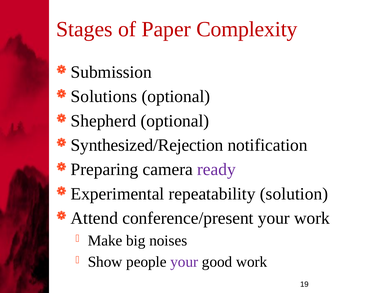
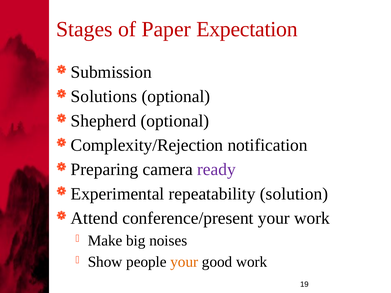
Complexity: Complexity -> Expectation (247, 29)
Synthesized/Rejection: Synthesized/Rejection -> Complexity/Rejection (147, 145)
your colour: purple -> orange (184, 262)
